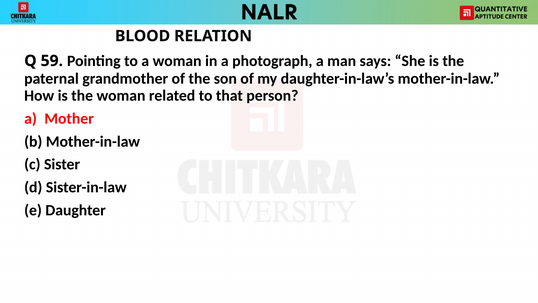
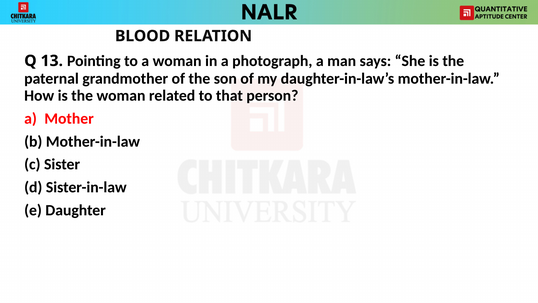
59: 59 -> 13 (52, 61)
